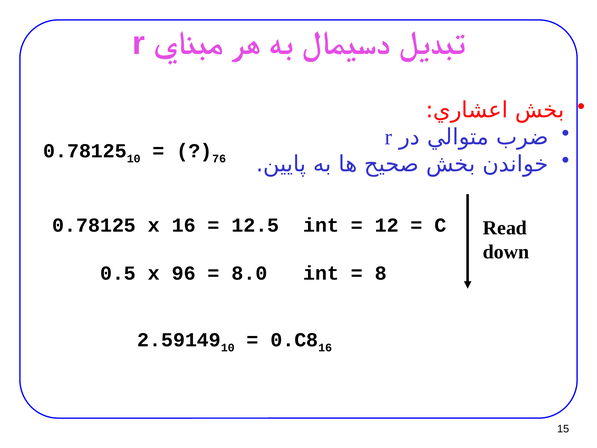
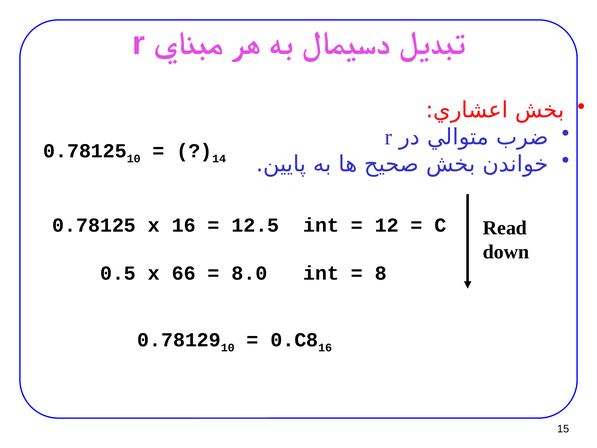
76: 76 -> 14 (219, 159)
96: 96 -> 66 (184, 273)
2.59149: 2.59149 -> 0.78129 (179, 340)
